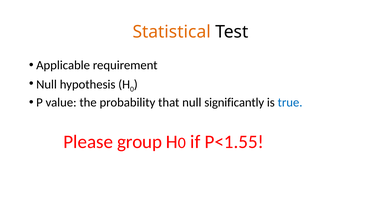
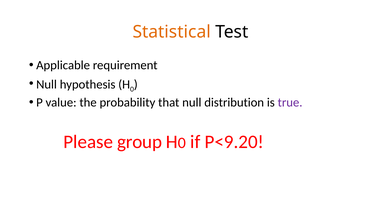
significantly: significantly -> distribution (234, 103)
true colour: blue -> purple (290, 103)
P<1.55: P<1.55 -> P<9.20 (234, 142)
